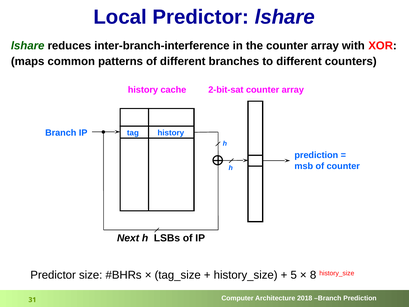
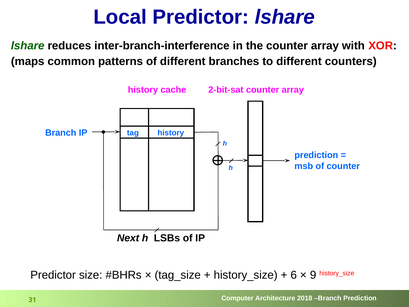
5: 5 -> 6 (294, 275)
8: 8 -> 9 (313, 275)
